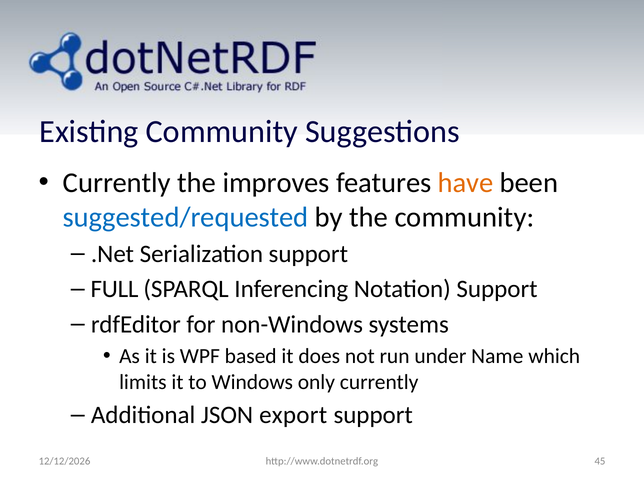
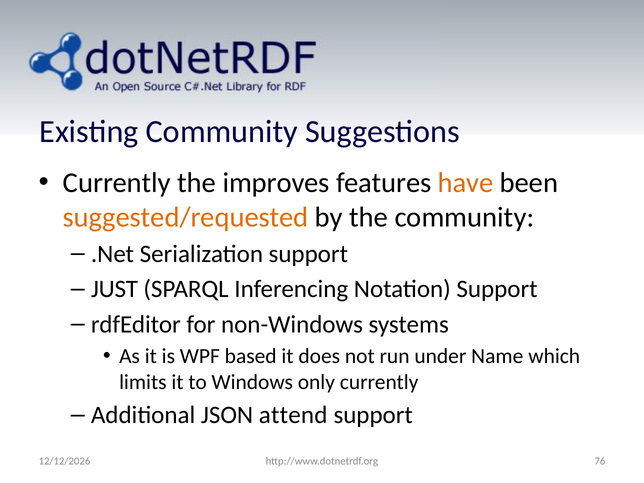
suggested/requested colour: blue -> orange (186, 217)
FULL: FULL -> JUST (115, 289)
export: export -> attend (293, 415)
45: 45 -> 76 (600, 461)
